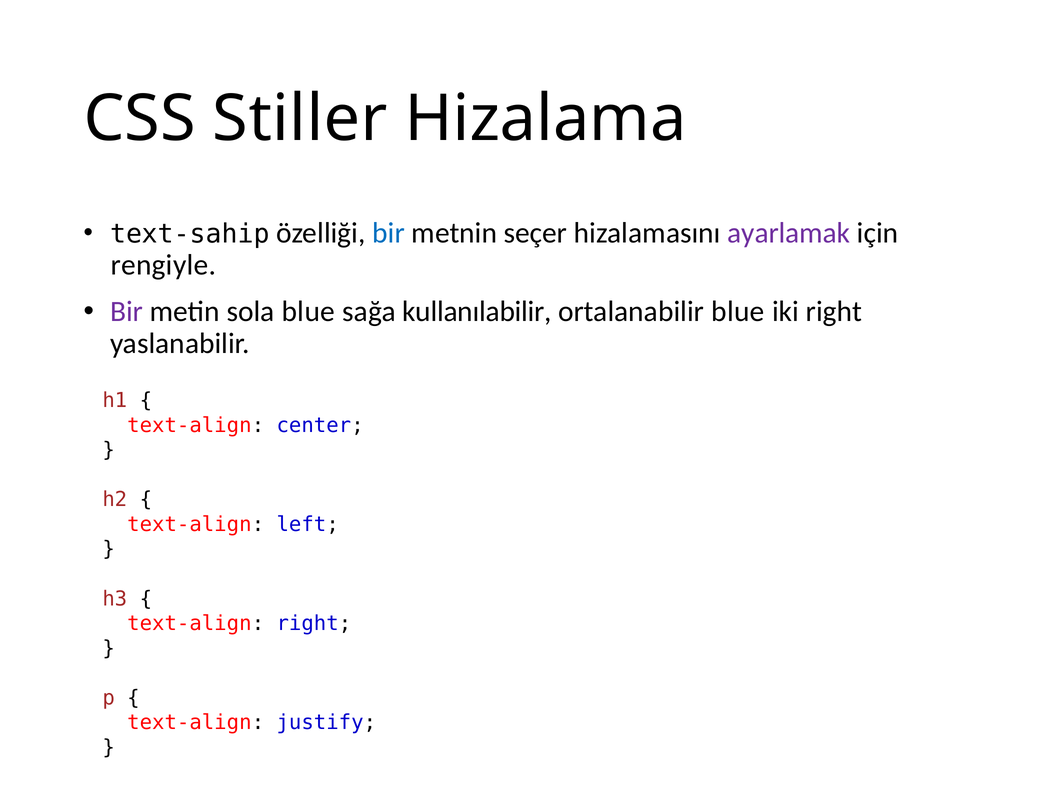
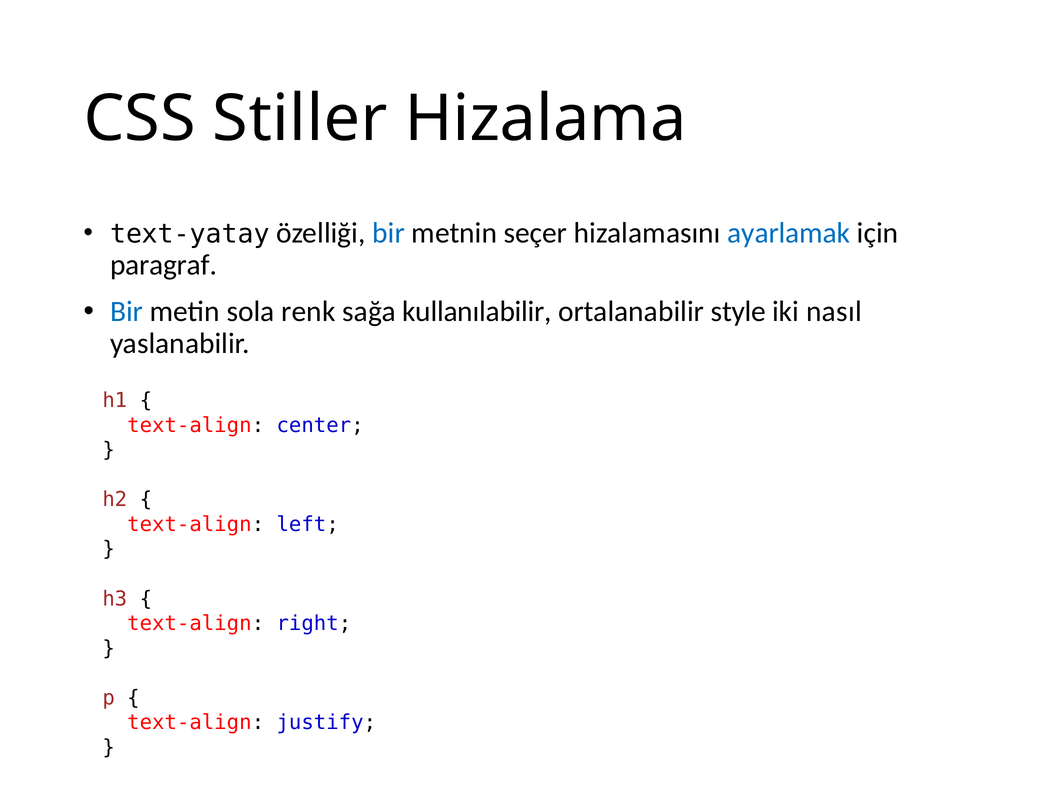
text-sahip: text-sahip -> text-yatay (190, 234)
ayarlamak colour: purple -> blue (789, 233)
rengiyle: rengiyle -> paragraf (164, 265)
Bir colour: purple -> blue (127, 311)
sola blue: blue -> renk (308, 311)
ortalanabilir blue: blue -> style (738, 311)
iki right: right -> nasıl (834, 311)
